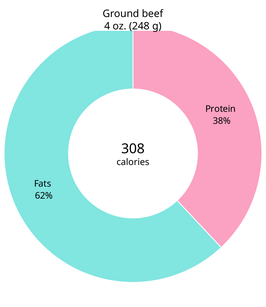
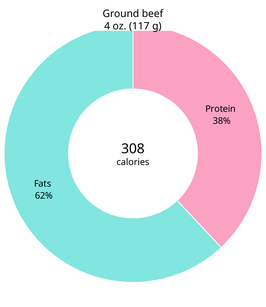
248: 248 -> 117 (139, 26)
